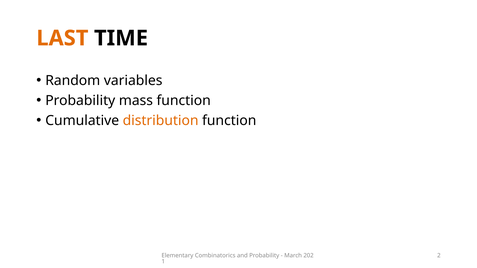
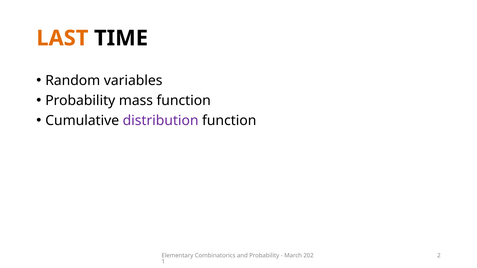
distribution colour: orange -> purple (161, 121)
